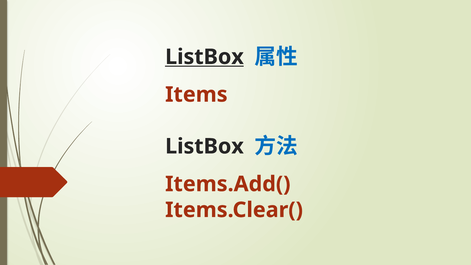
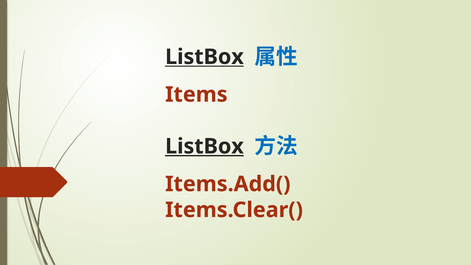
ListBox underline: none -> present (204, 146)
